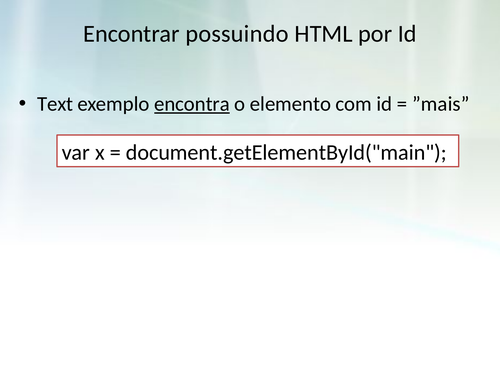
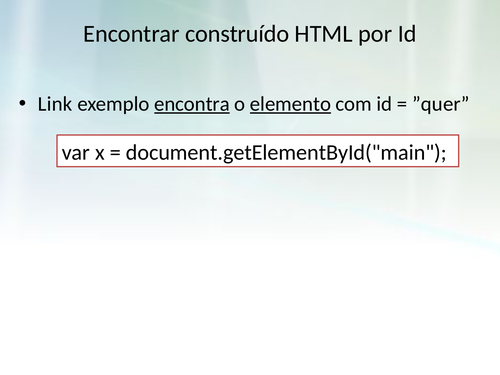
possuindo: possuindo -> construído (237, 34)
Text: Text -> Link (55, 104)
elemento underline: none -> present (290, 104)
”mais: ”mais -> ”quer (441, 104)
